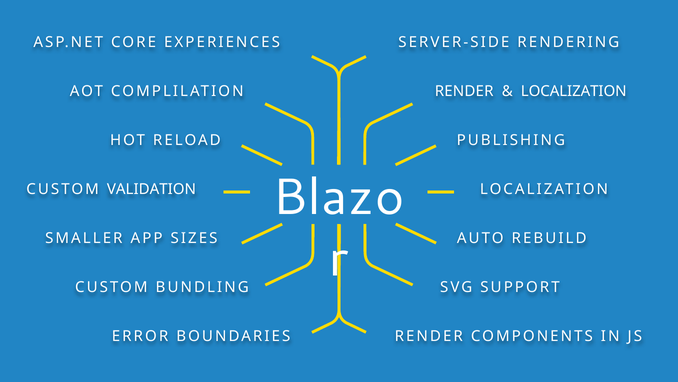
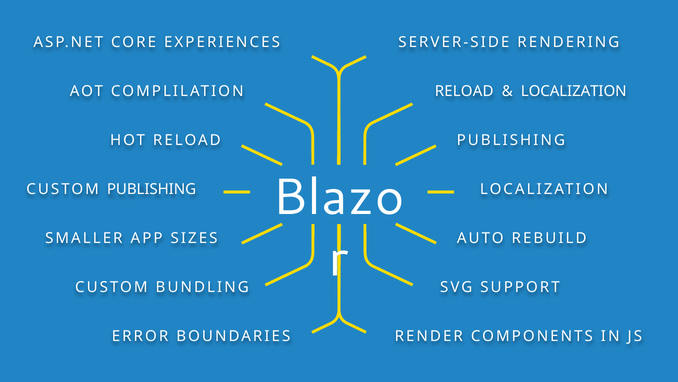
COMPLILATION RENDER: RENDER -> RELOAD (464, 91)
CUSTOM VALIDATION: VALIDATION -> PUBLISHING (152, 189)
